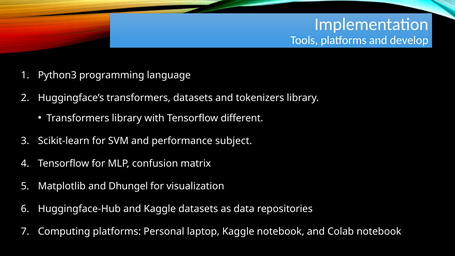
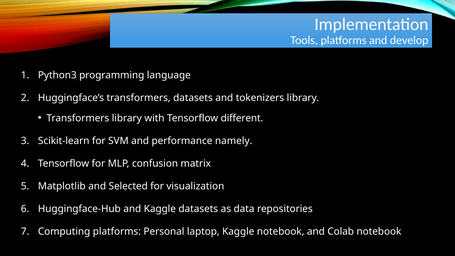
subject: subject -> namely (234, 141)
Dhungel: Dhungel -> Selected (128, 186)
